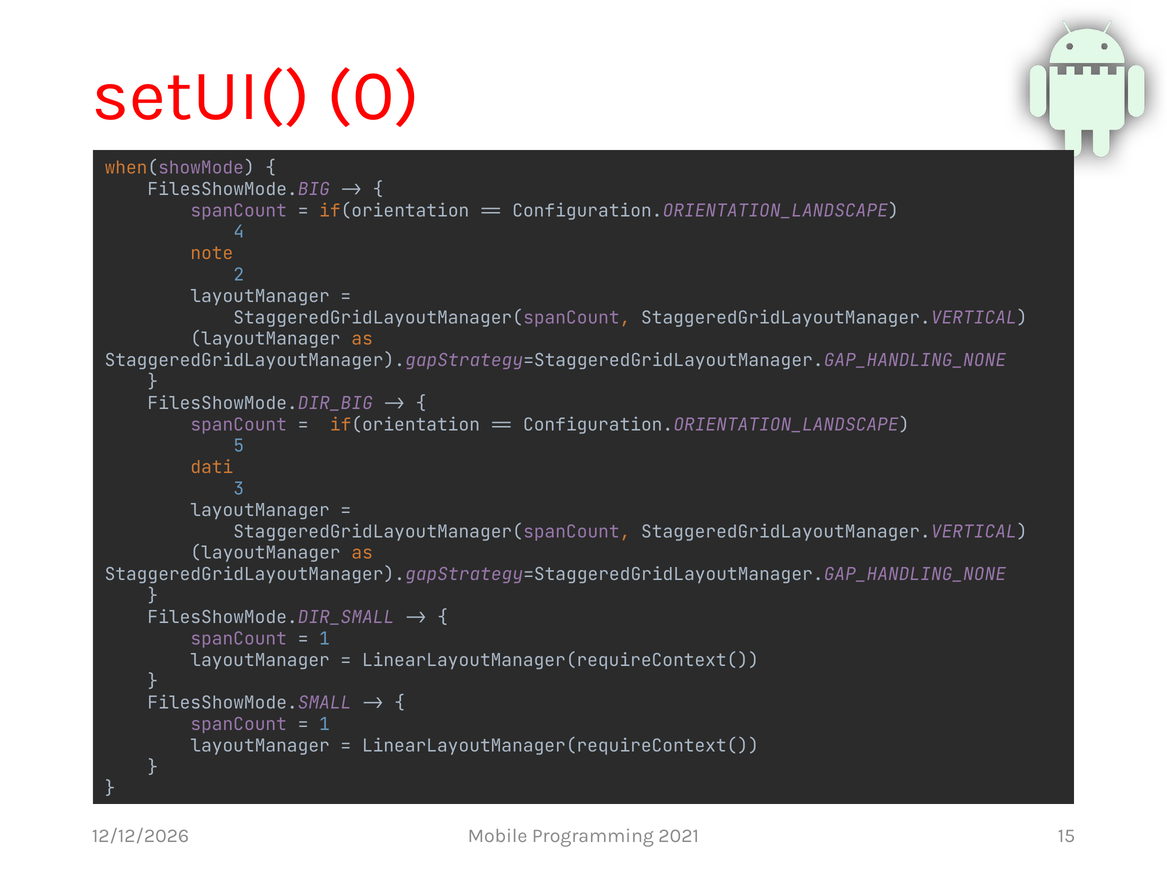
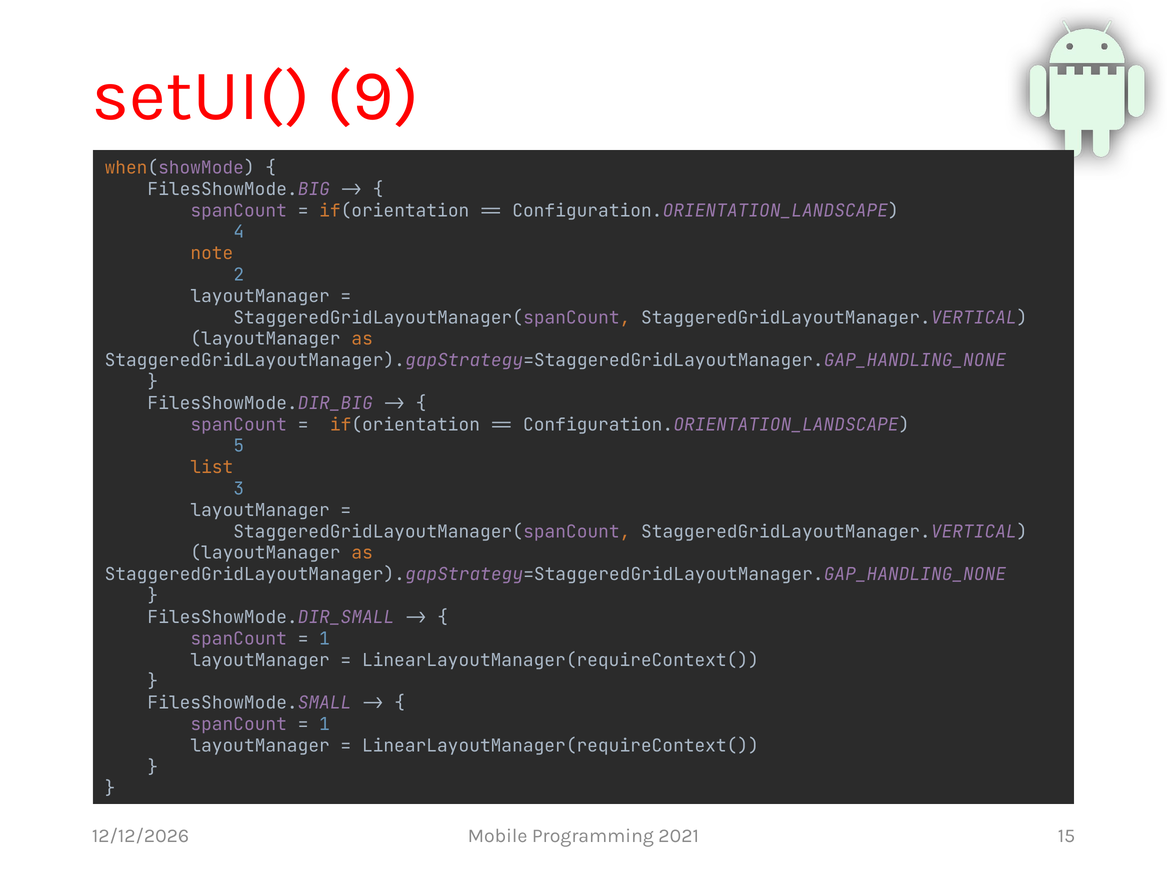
0: 0 -> 9 (373, 96)
dati: dati -> list (212, 468)
